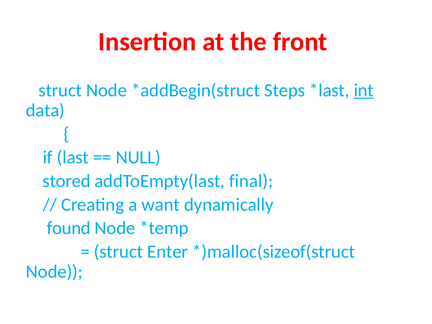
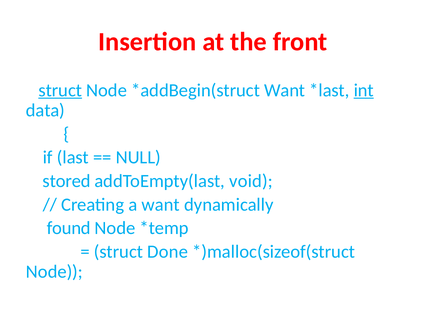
struct underline: none -> present (60, 90)
Steps: Steps -> Want (285, 90)
final: final -> void (251, 181)
Enter: Enter -> Done (168, 252)
